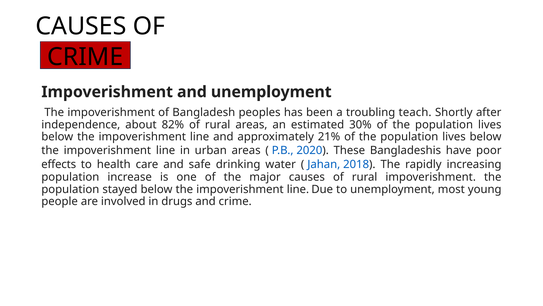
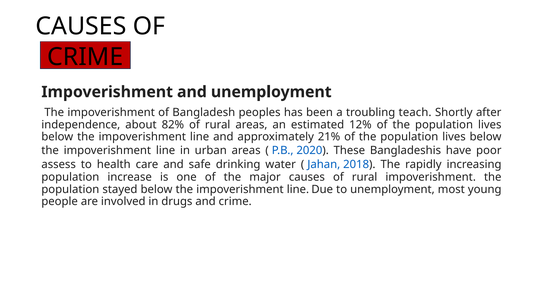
30%: 30% -> 12% (360, 124)
effects: effects -> assess (59, 164)
